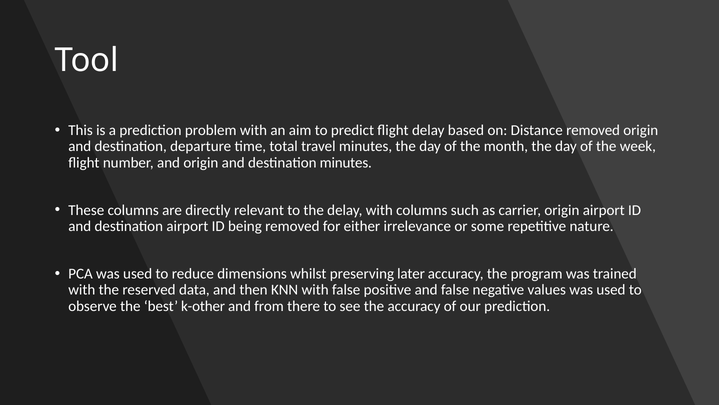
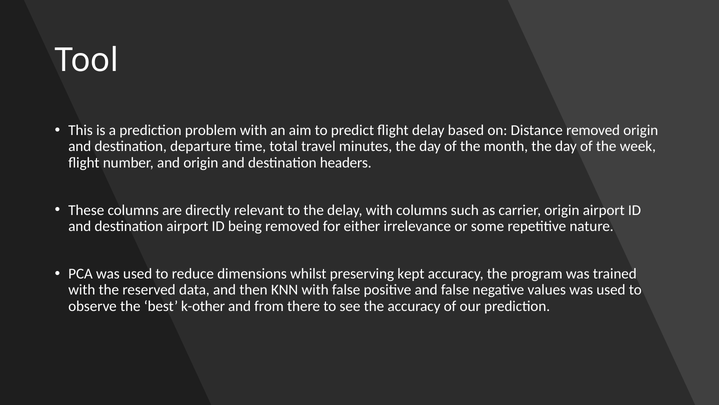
destination minutes: minutes -> headers (346, 162)
later: later -> kept (411, 273)
